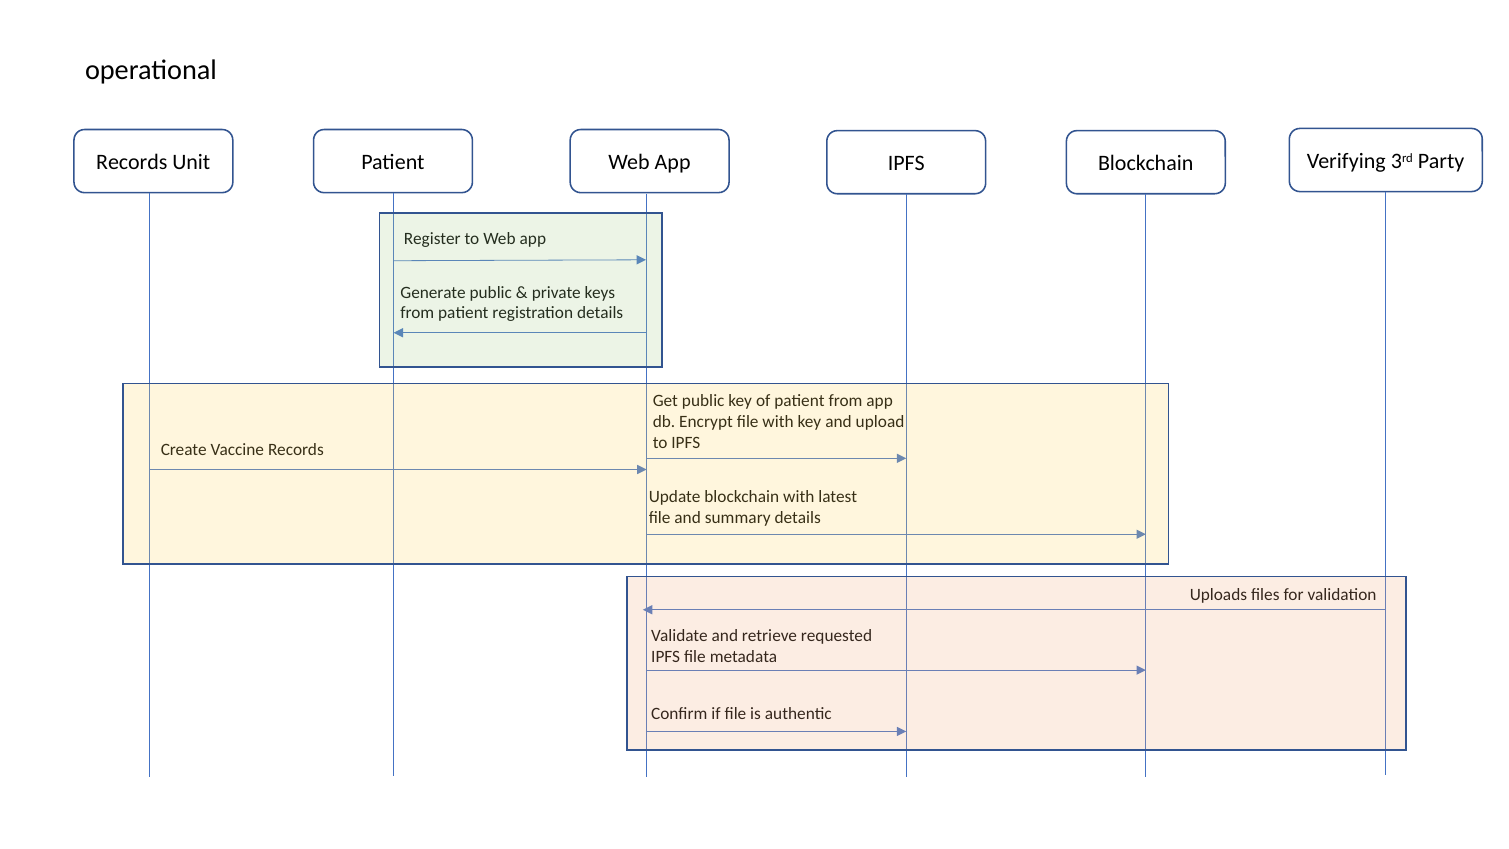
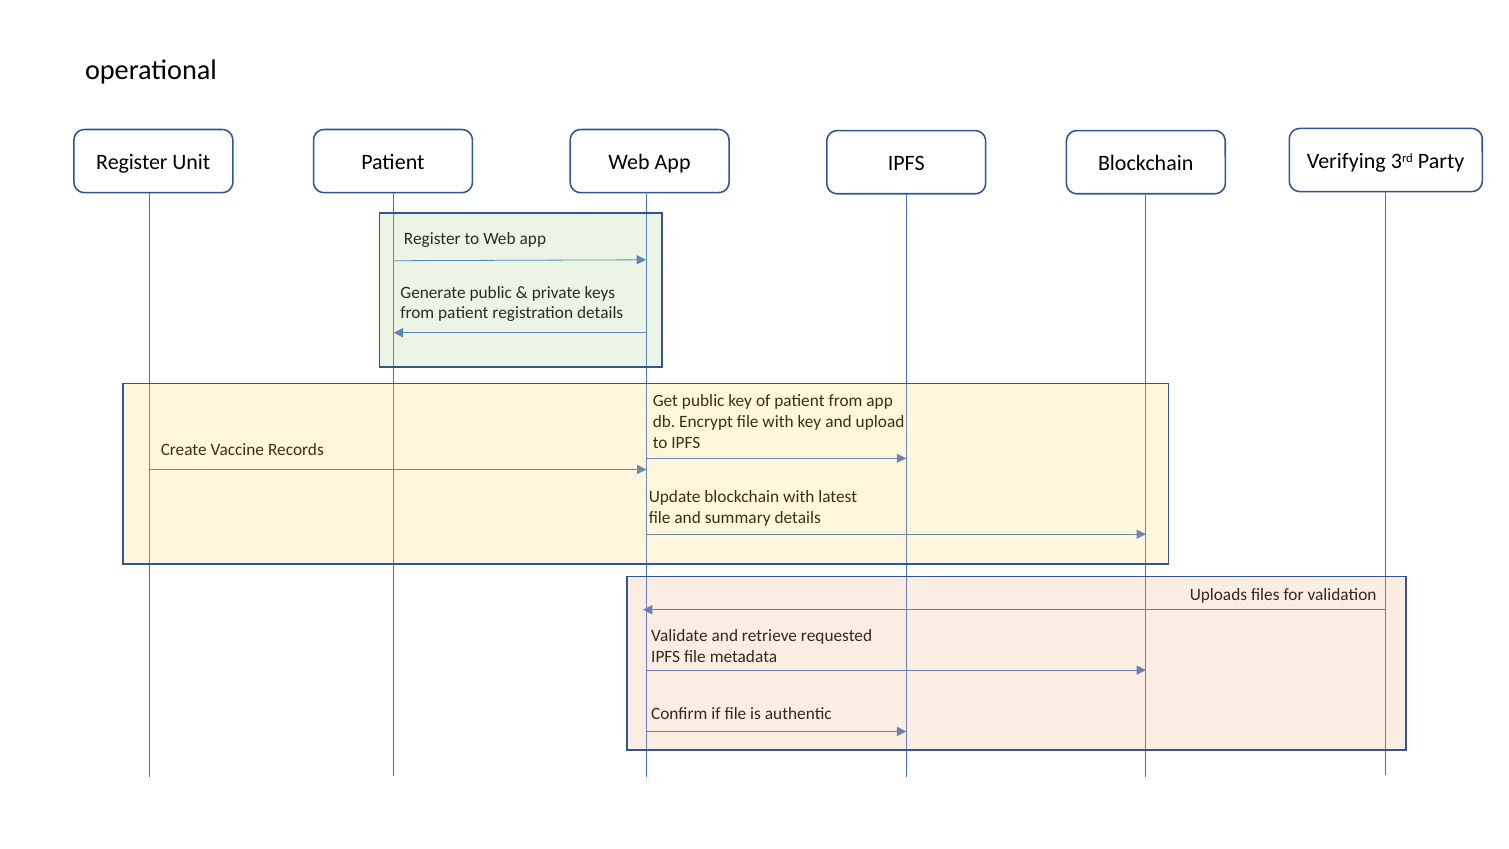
Records: Records -> Register (132, 163)
